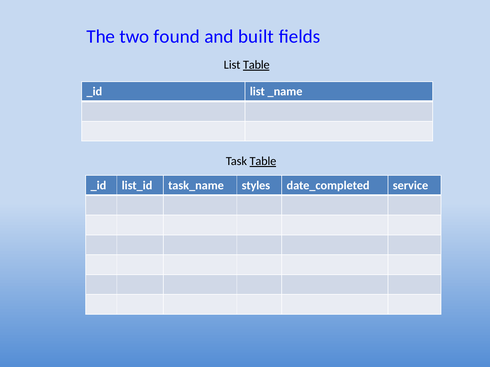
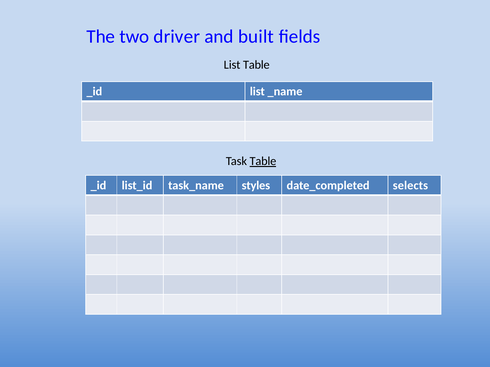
found: found -> driver (177, 37)
Table underline: present -> none (256, 65)
service: service -> selects (410, 186)
